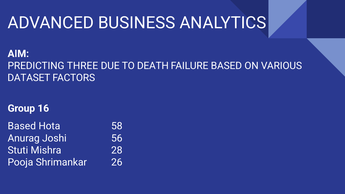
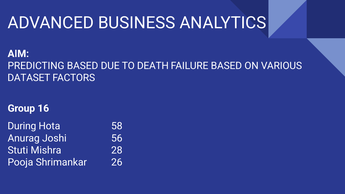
PREDICTING THREE: THREE -> BASED (83, 66)
Based: Based -> During (22, 126)
